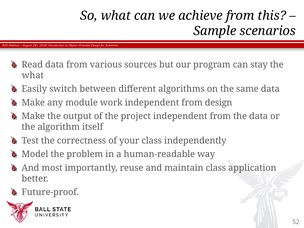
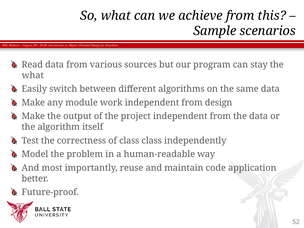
of your: your -> class (129, 141)
maintain class: class -> code (216, 168)
